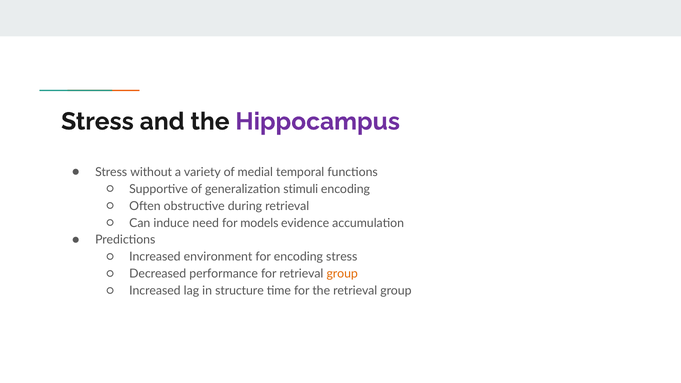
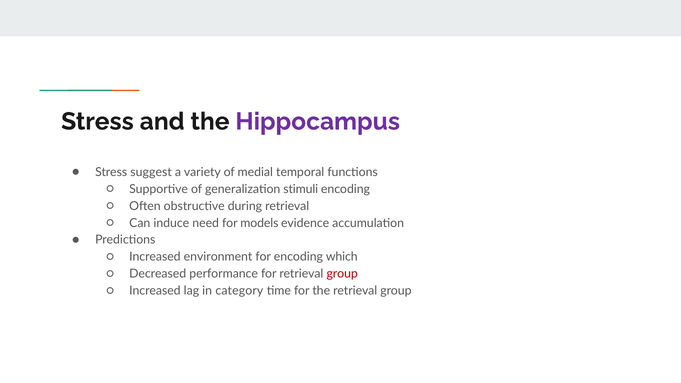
without: without -> suggest (151, 172)
encoding stress: stress -> which (342, 257)
group colour: orange -> red (342, 274)
structure: structure -> category (239, 291)
